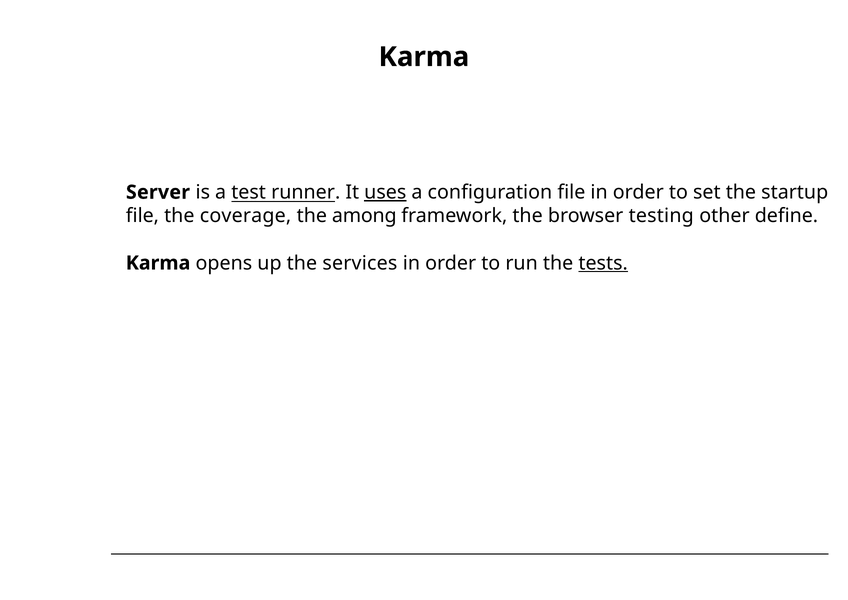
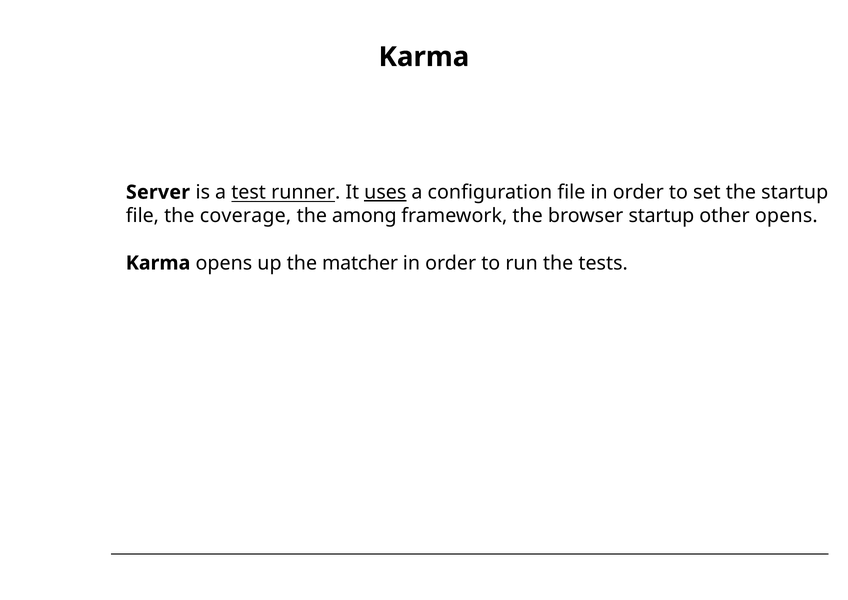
browser testing: testing -> startup (661, 216)
other define: define -> opens (786, 216)
services: services -> matcher (360, 263)
tests underline: present -> none (603, 263)
